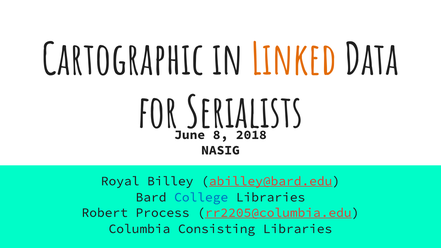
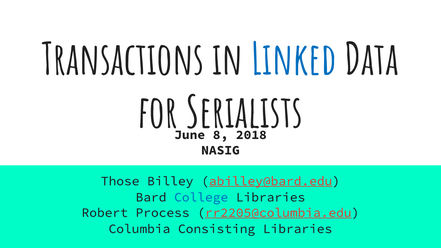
Cartographic: Cartographic -> Transactions (123, 60)
Linked colour: orange -> blue (294, 60)
Royal: Royal -> Those (120, 181)
